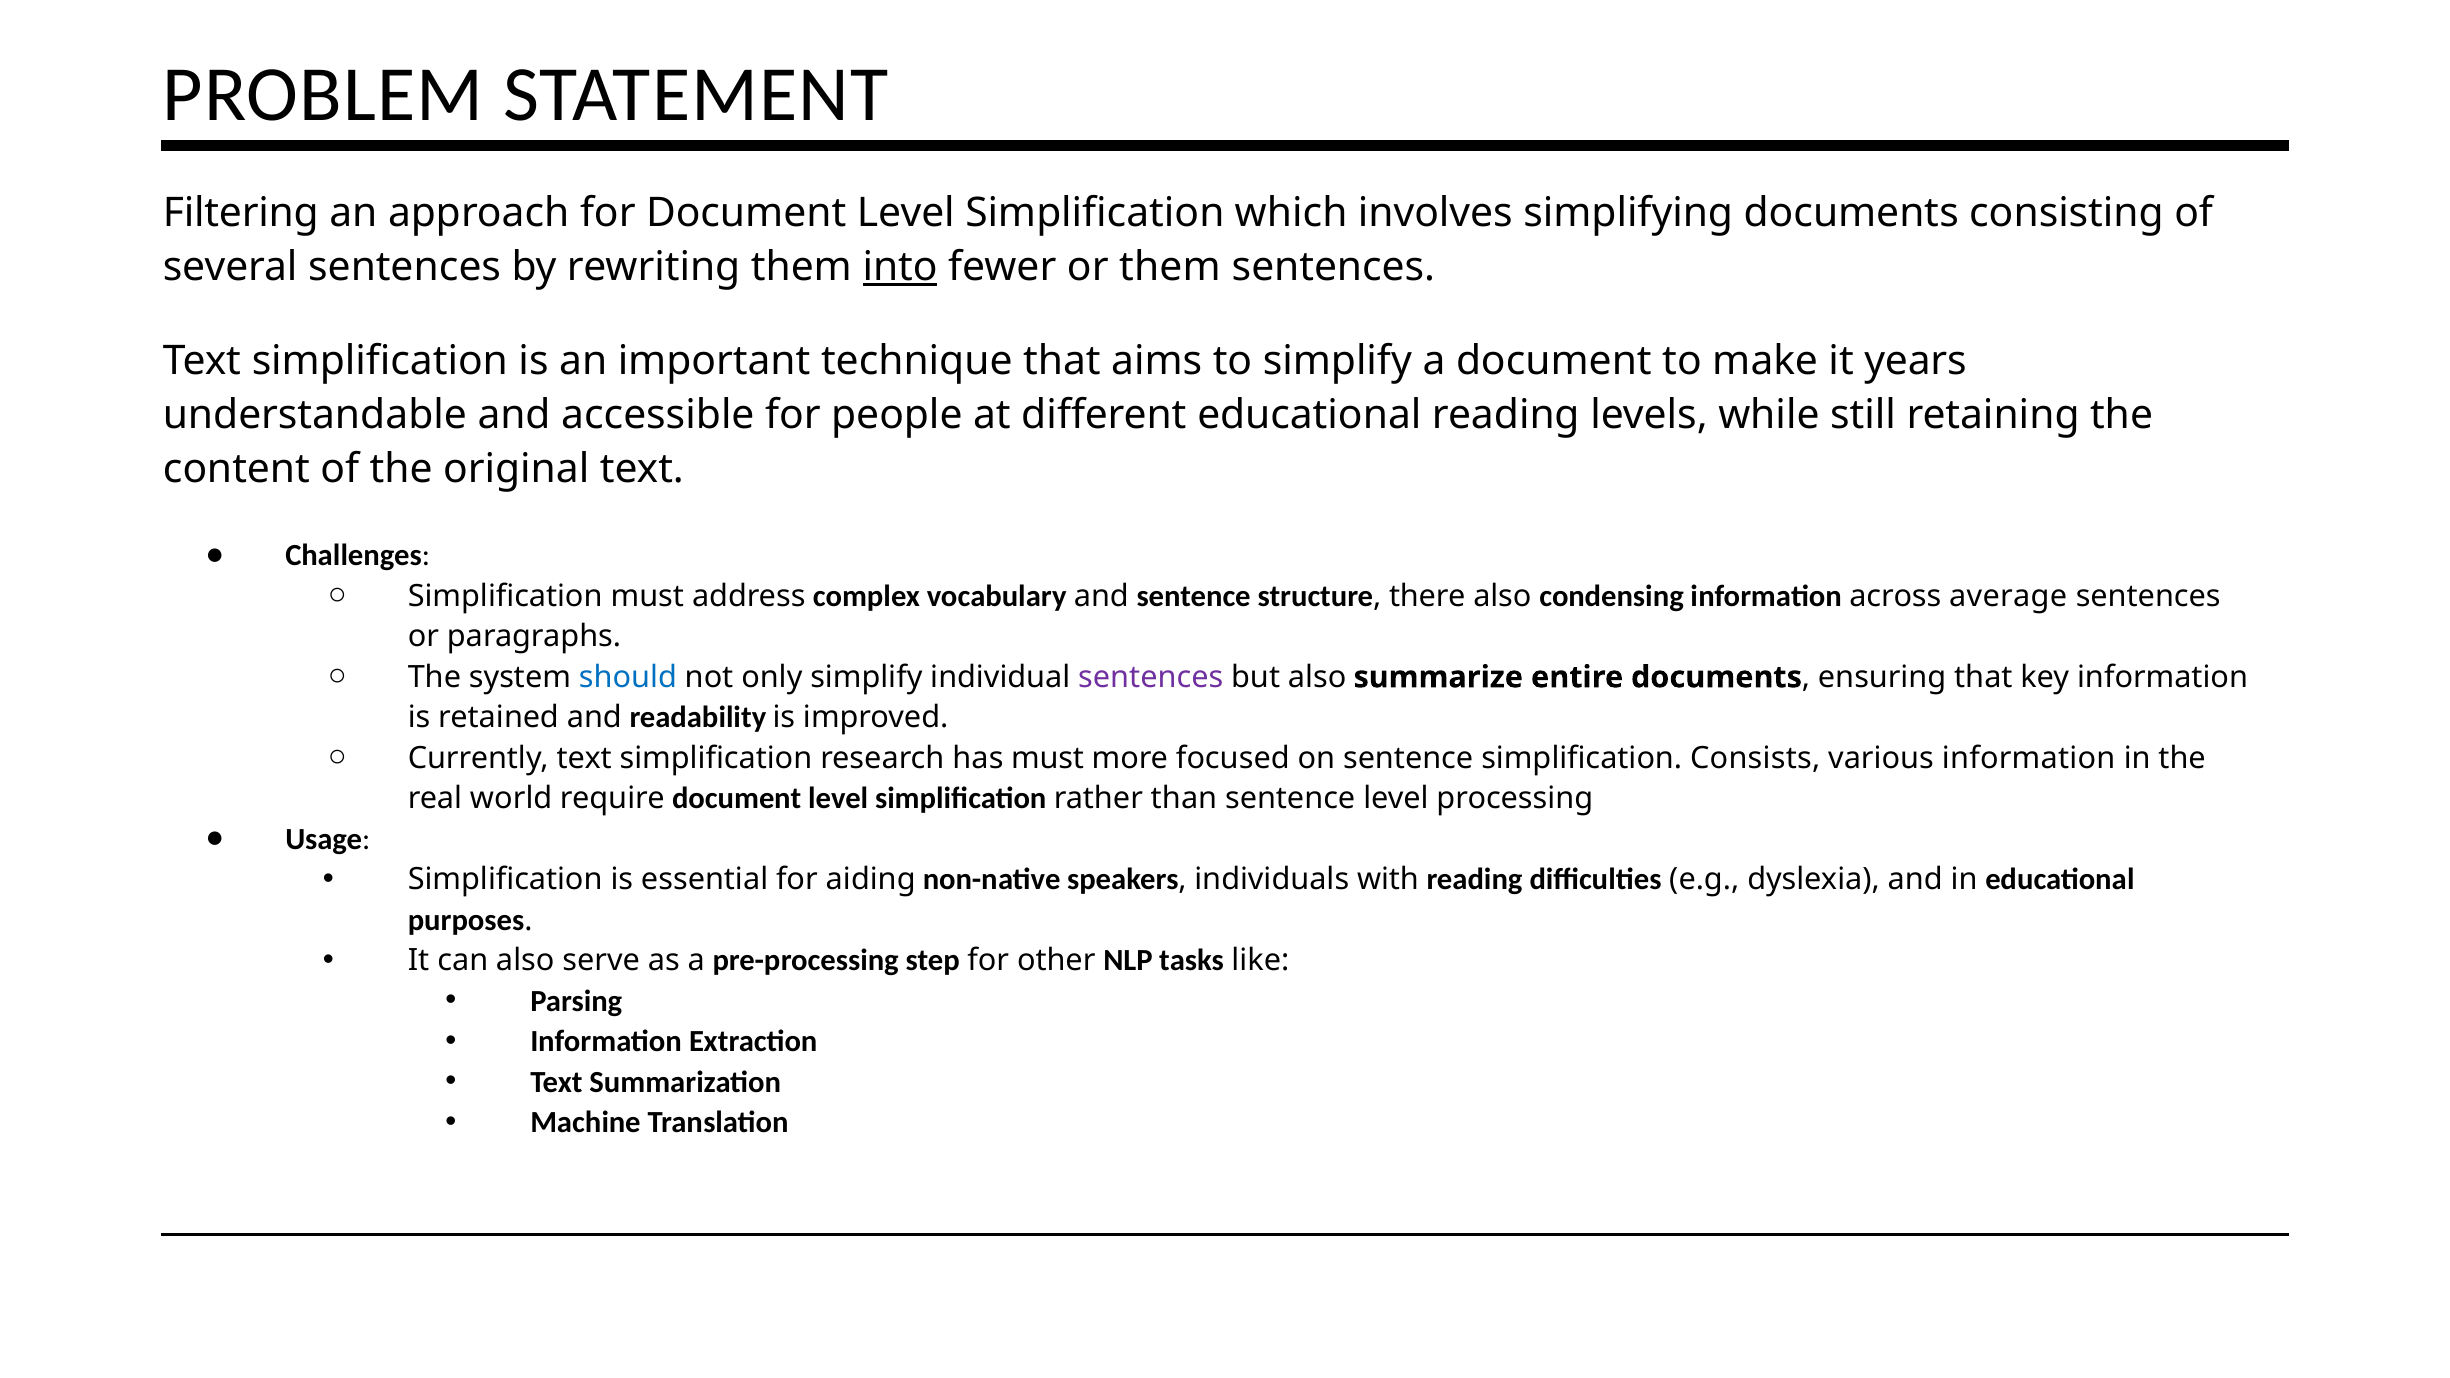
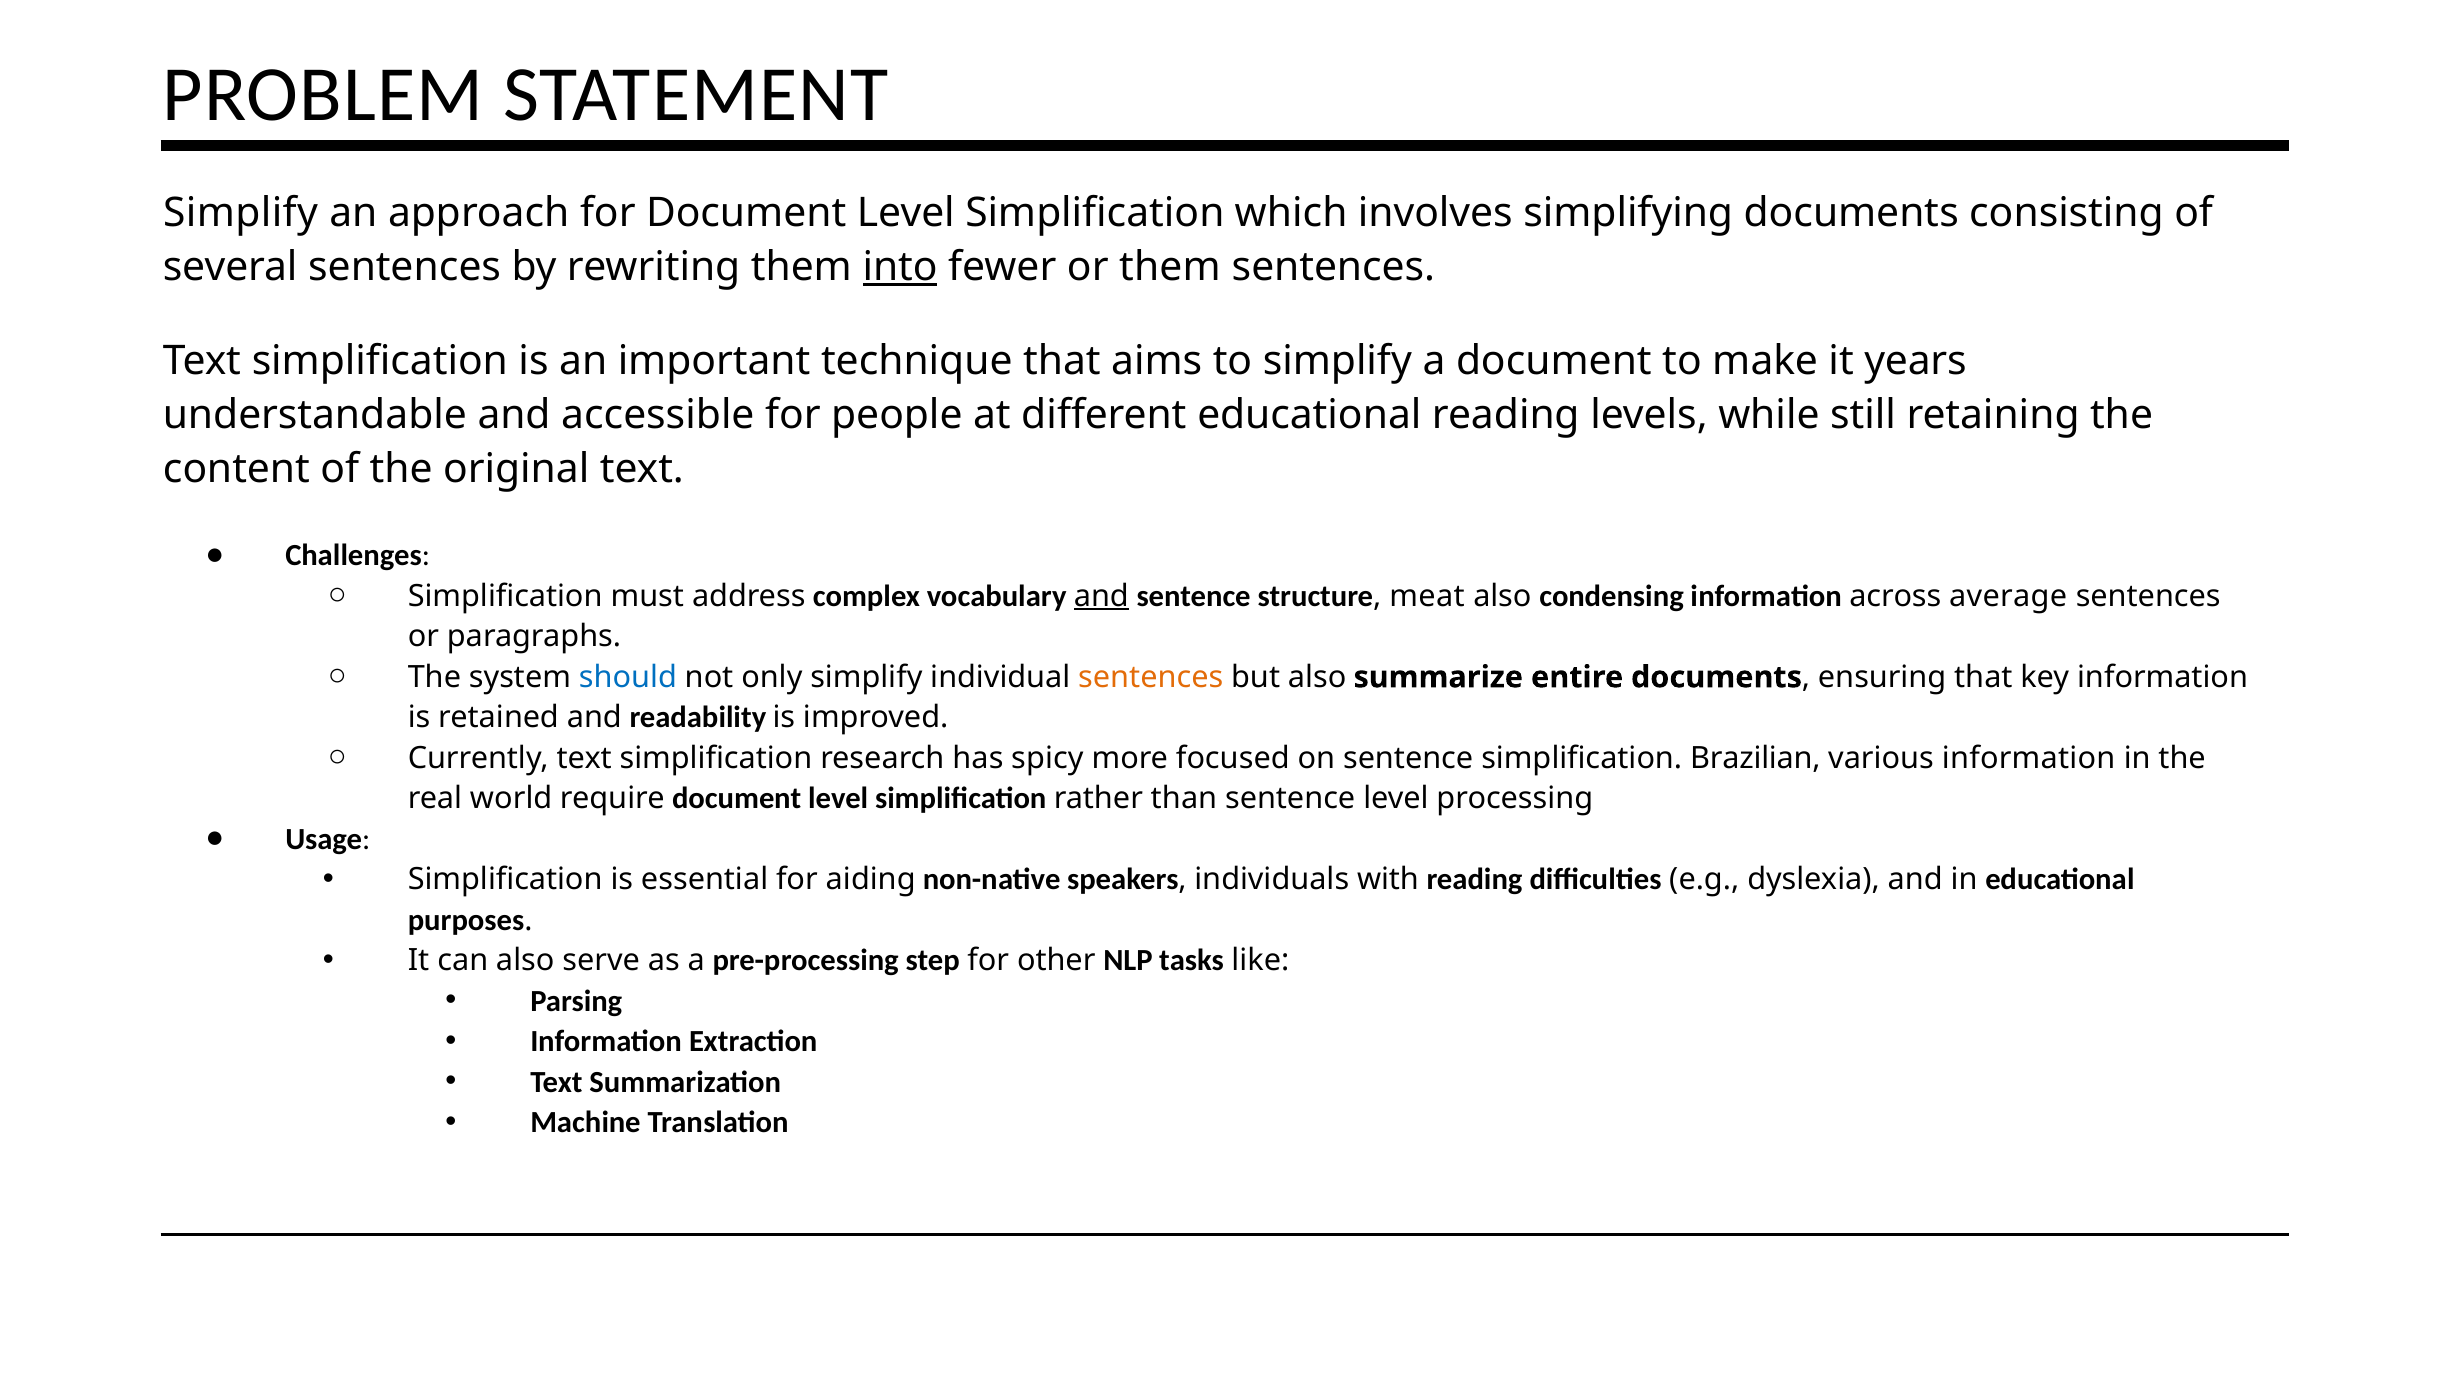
Filtering: Filtering -> Simplify (241, 213)
and underline: none -> present (1101, 596)
there: there -> meat (1427, 596)
sentences colour: purple -> orange (1151, 677)
has must: must -> spicy (1047, 758)
Consists: Consists -> Brazilian (1755, 758)
